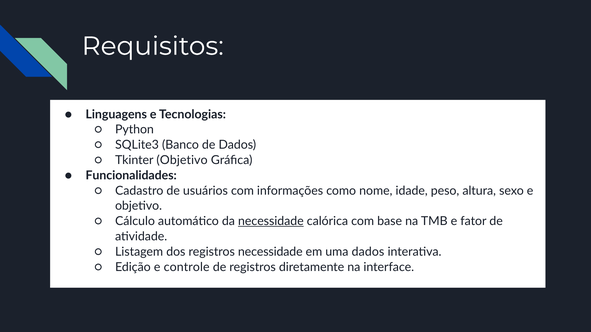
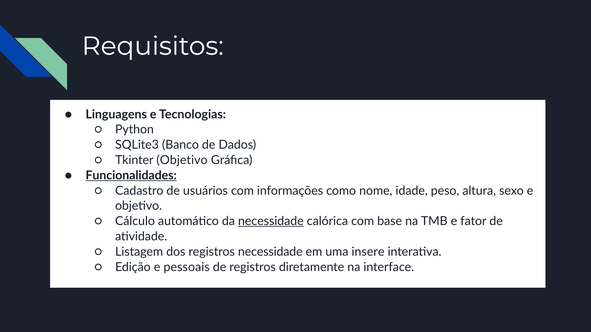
Funcionalidades underline: none -> present (131, 176)
uma dados: dados -> insere (368, 252)
controle: controle -> pessoais (187, 267)
